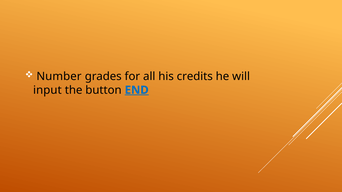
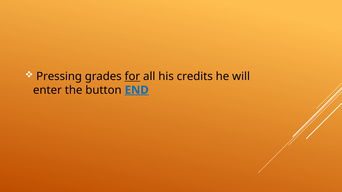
Number: Number -> Pressing (59, 77)
for underline: none -> present (132, 77)
input: input -> enter (47, 90)
